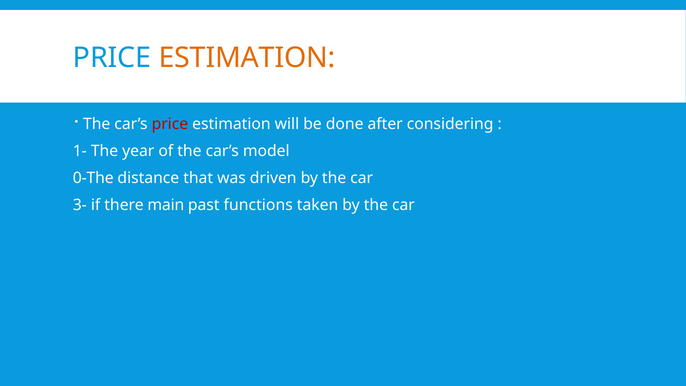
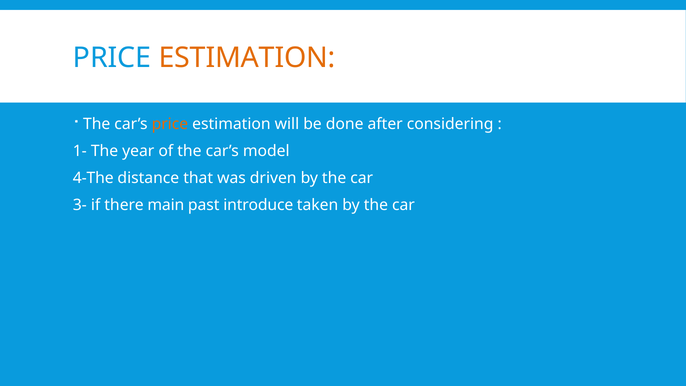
price colour: red -> orange (170, 124)
0-The: 0-The -> 4-The (93, 178)
functions: functions -> introduce (258, 205)
